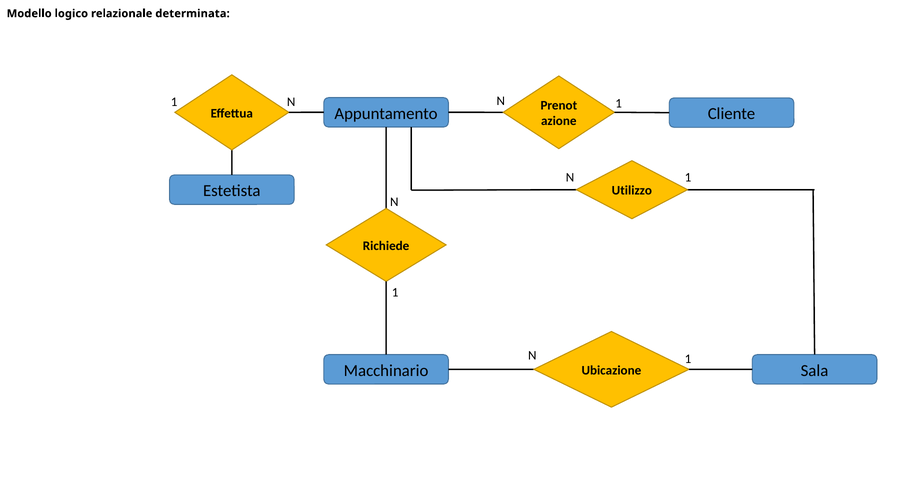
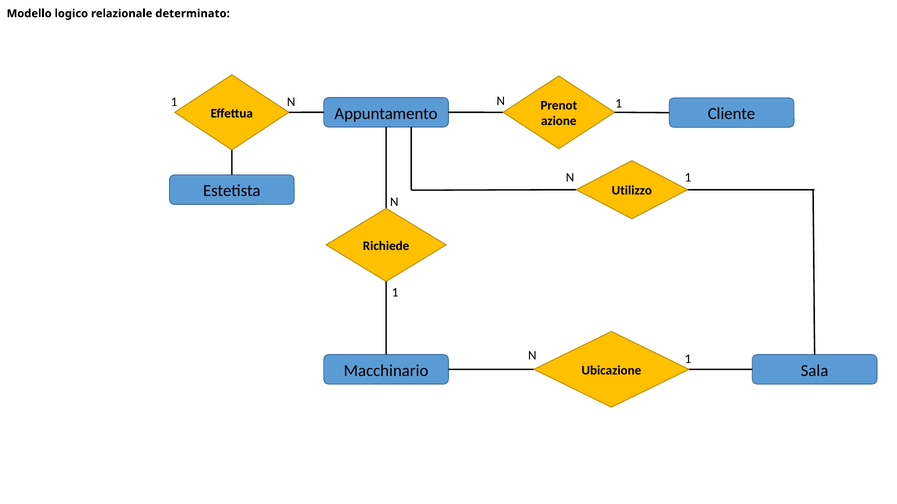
determinata: determinata -> determinato (193, 14)
